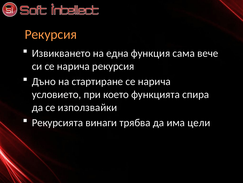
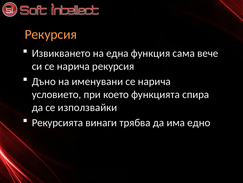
стартиране: стартиране -> именувани (97, 81)
цели: цели -> едно (199, 122)
